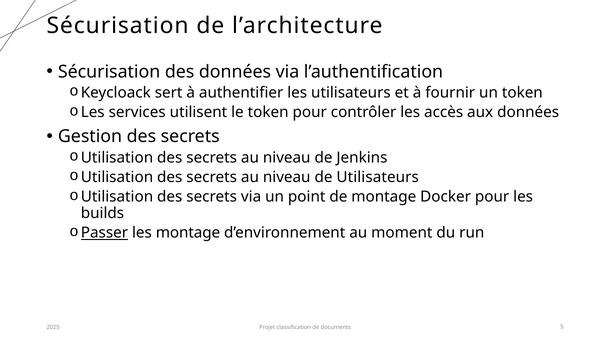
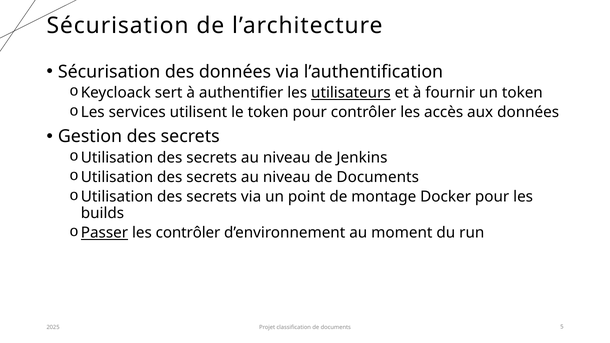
utilisateurs underline: none -> present (351, 93)
niveau de Utilisateurs: Utilisateurs -> Documents (378, 177)
les montage: montage -> contrôler (188, 233)
